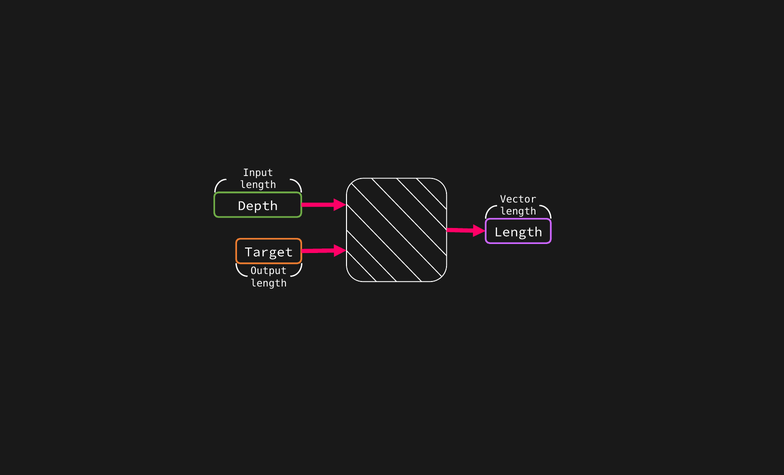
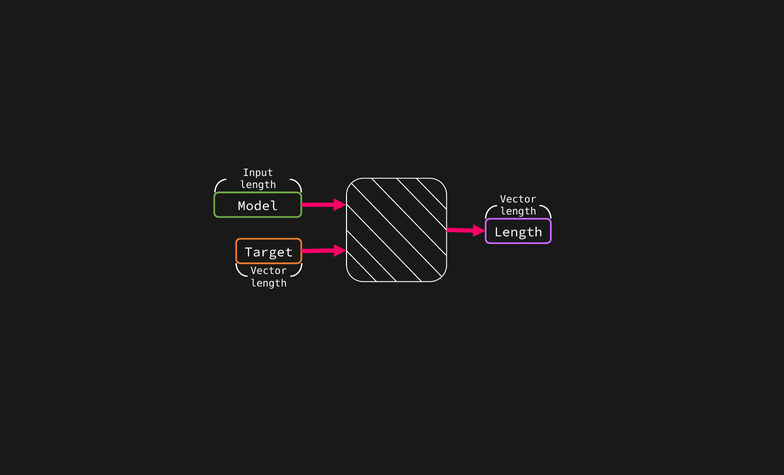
Depth: Depth -> Model (258, 206)
Output: Output -> Vector (269, 271)
